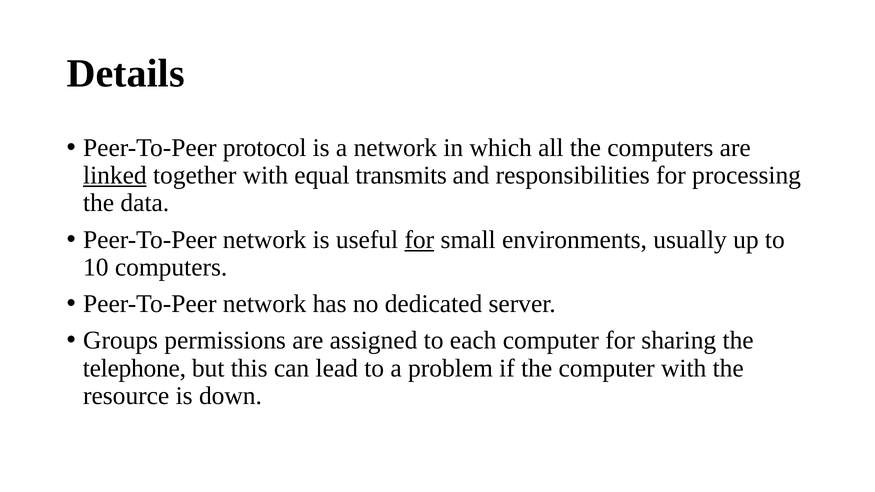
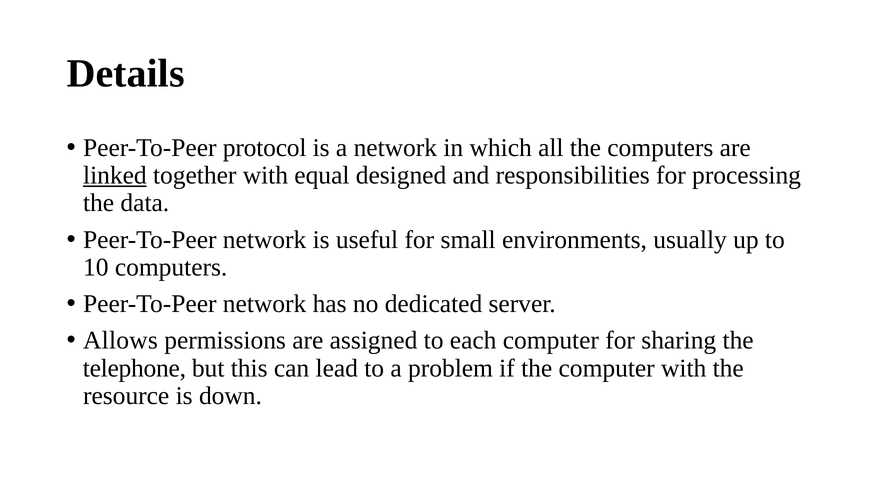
transmits: transmits -> designed (401, 176)
for underline: present -> none (419, 240)
Groups: Groups -> Allows (120, 341)
